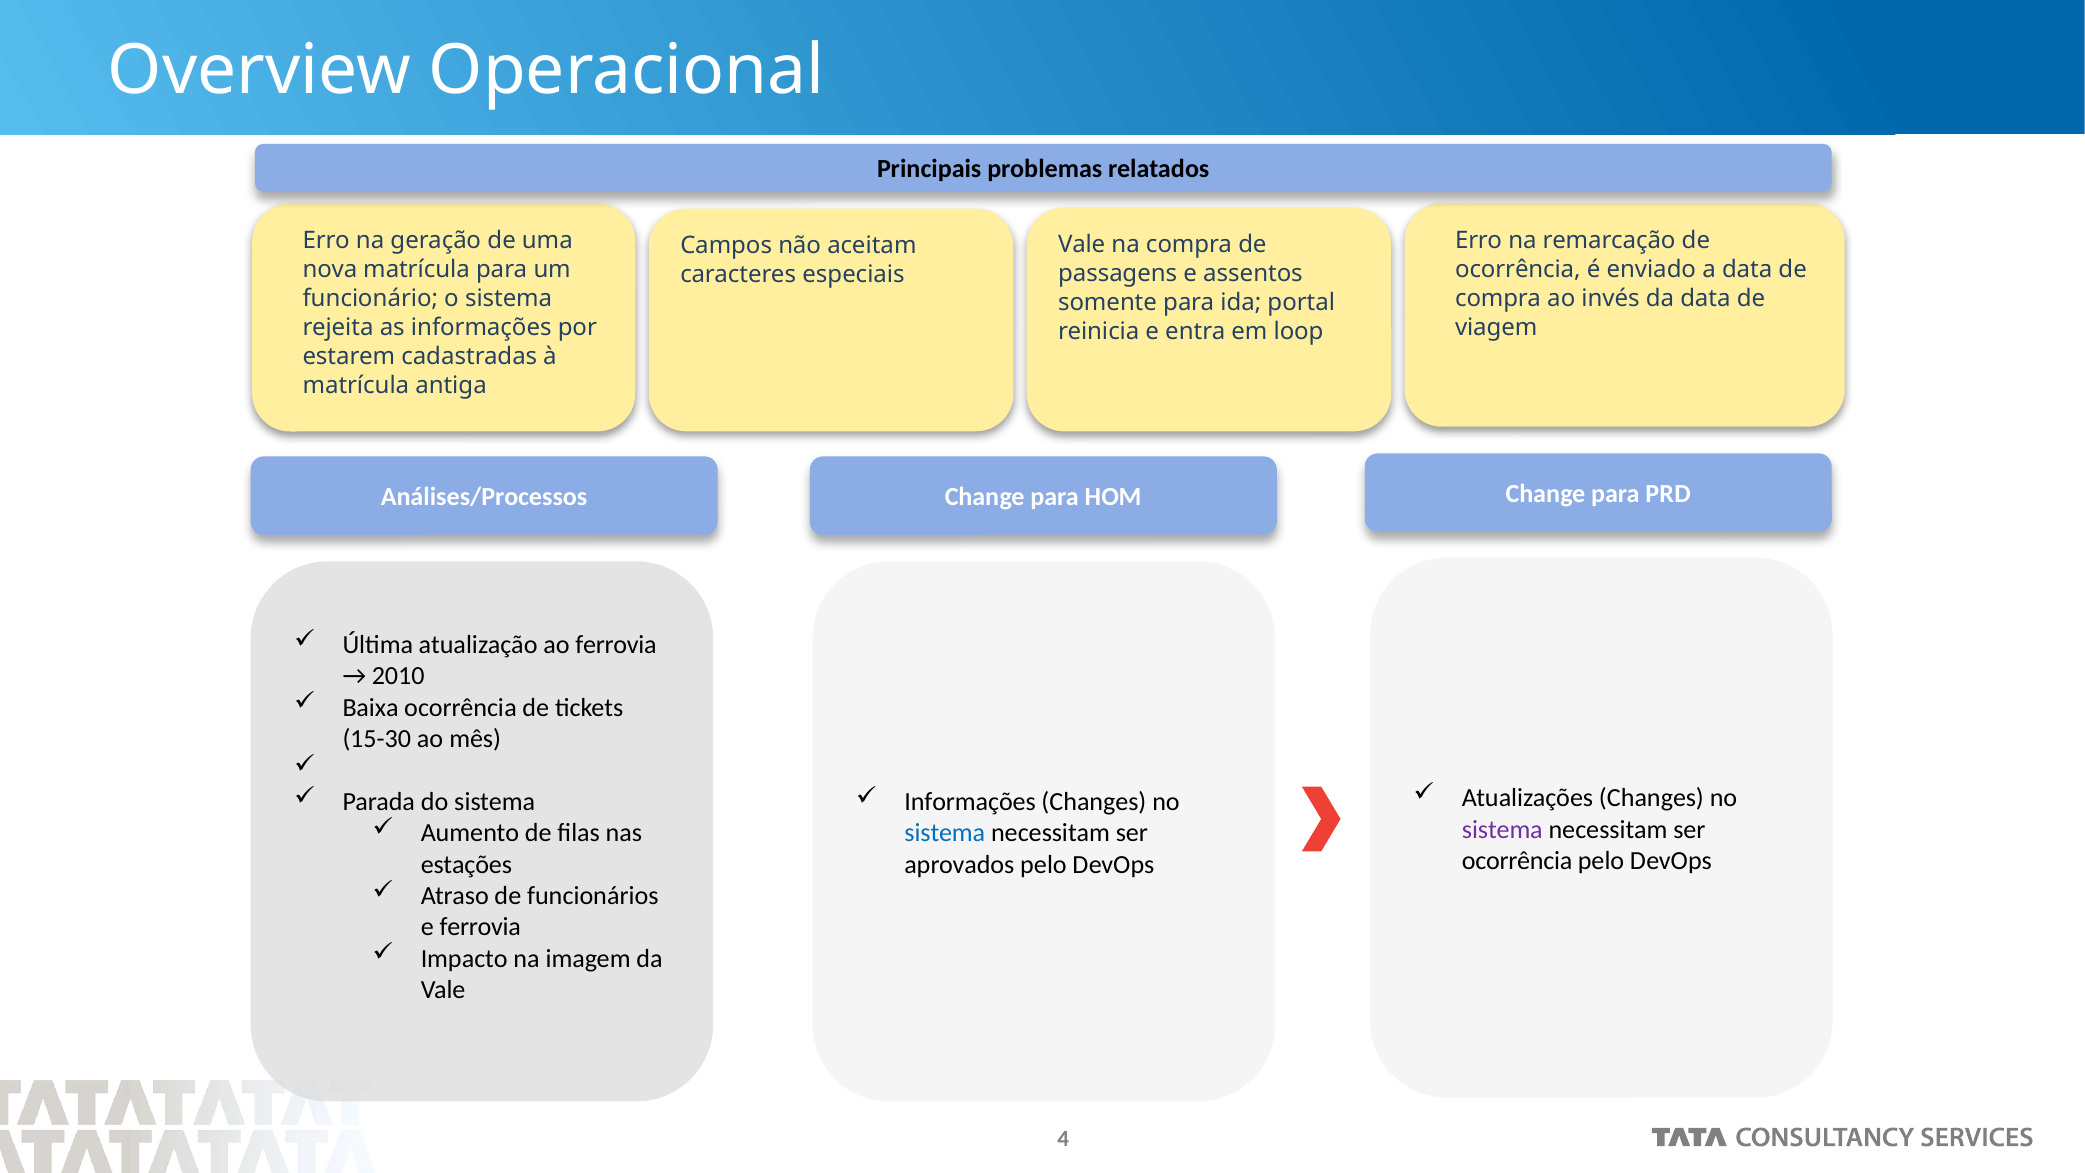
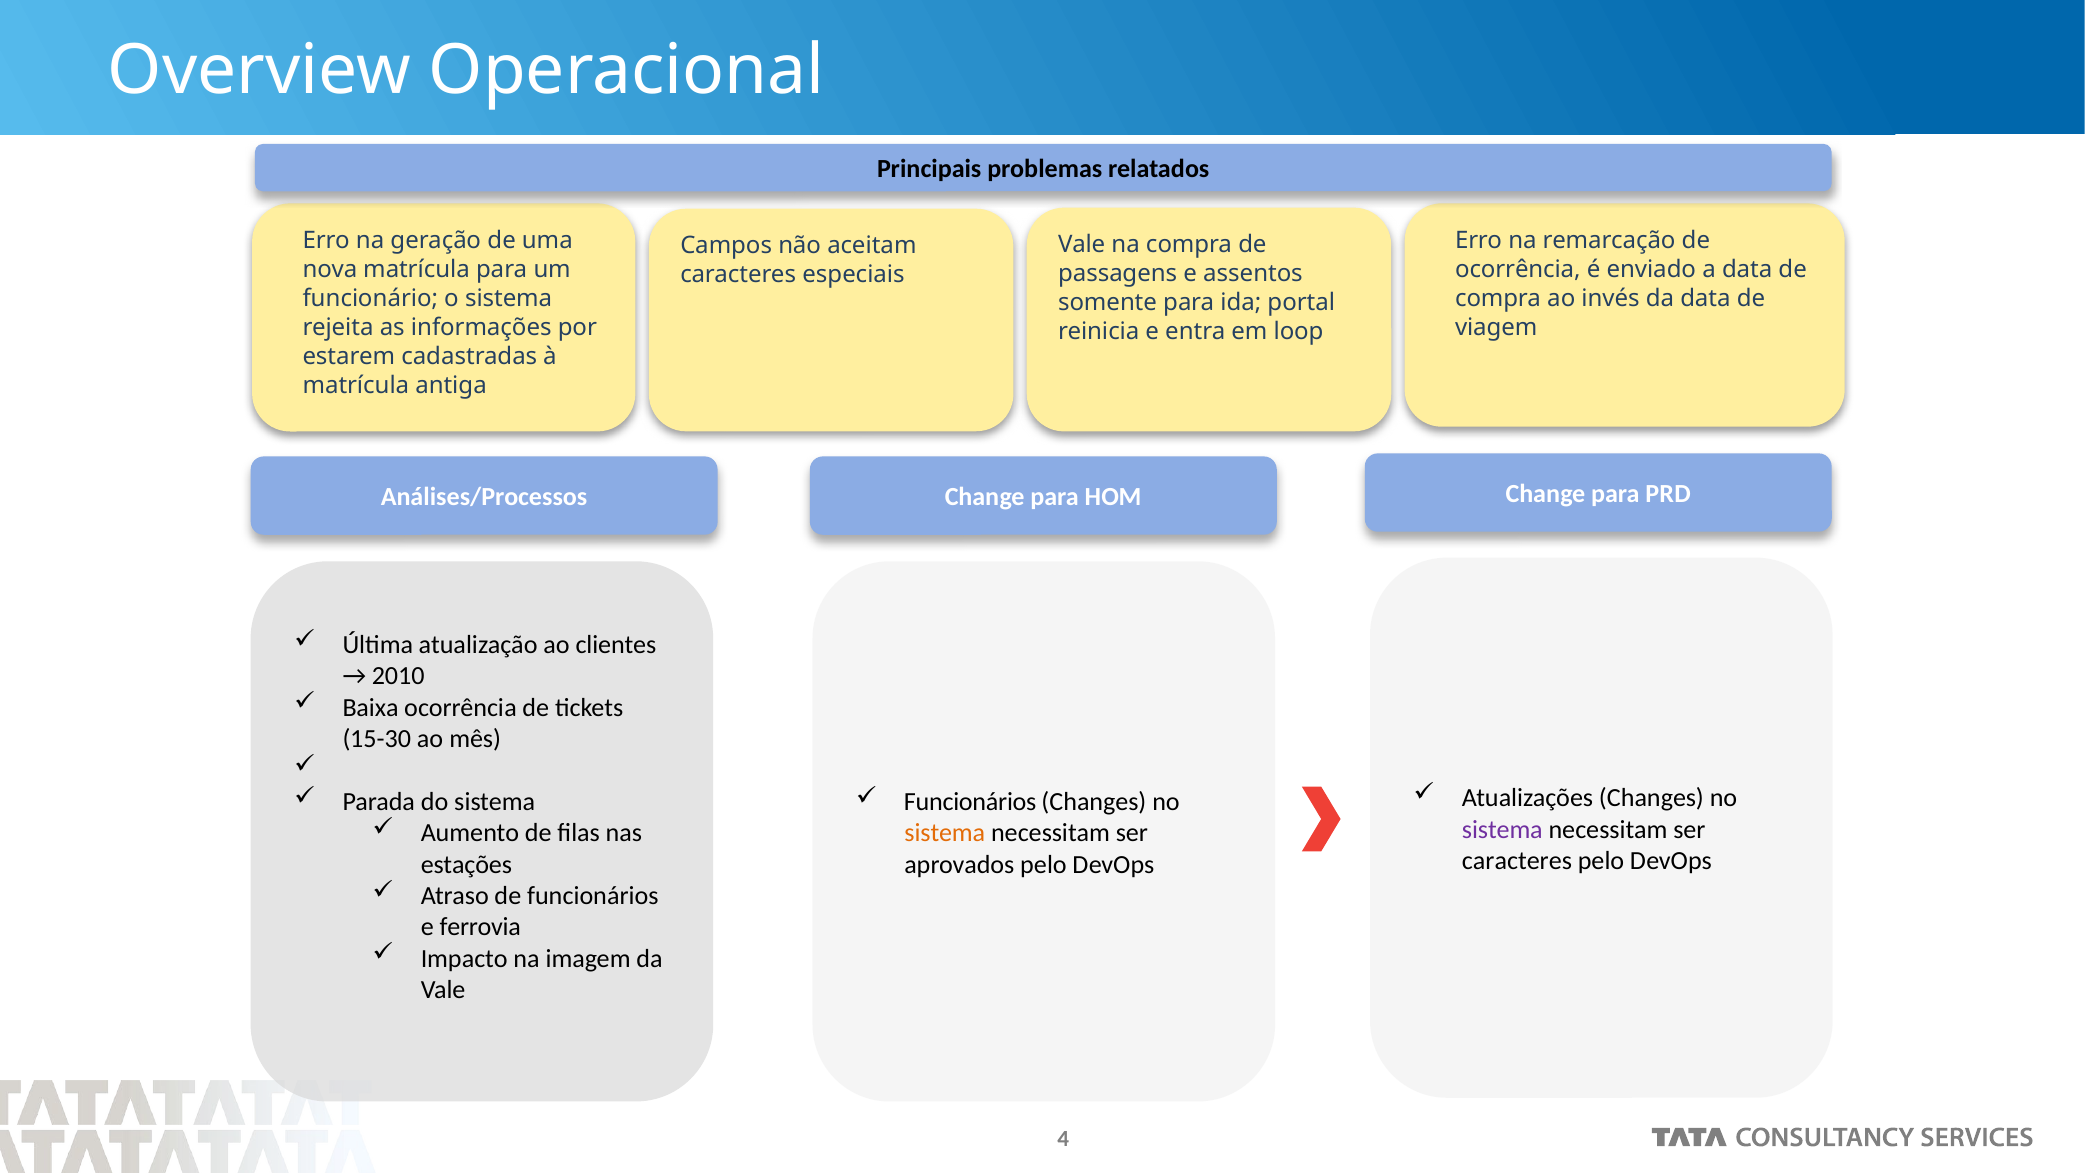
ao ferrovia: ferrovia -> clientes (616, 645)
Informações: Informações -> Funcionários (970, 802)
sistema colour: blue -> orange (945, 833)
ocorrência: ocorrência -> caracteres (1517, 861)
